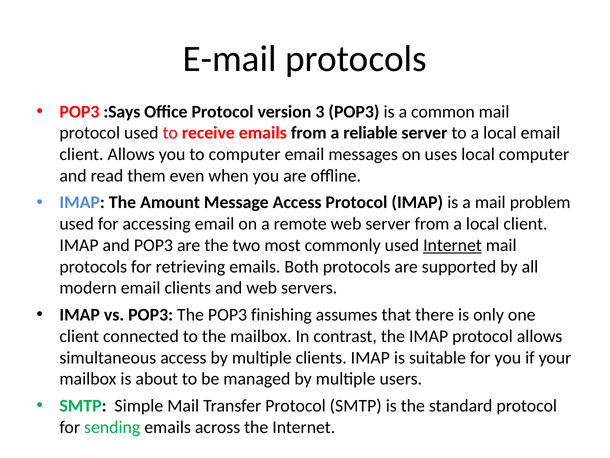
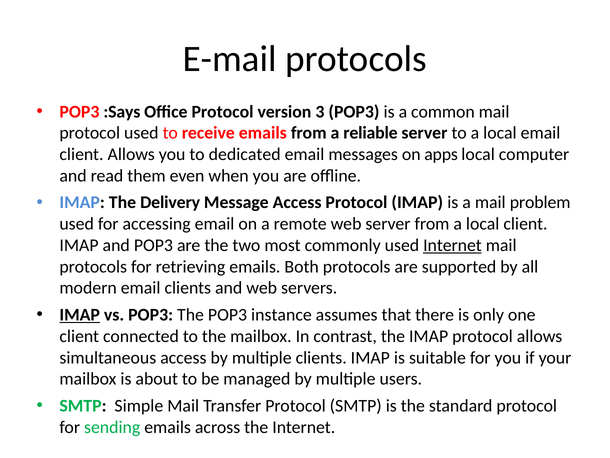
to computer: computer -> dedicated (245, 154)
uses: uses -> apps (441, 154)
Amount: Amount -> Delivery (170, 202)
IMAP underline: none -> present (80, 315)
finishing: finishing -> instance (281, 315)
